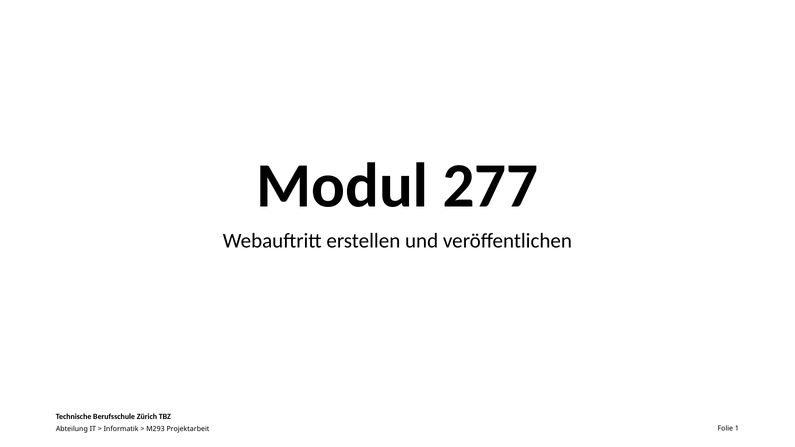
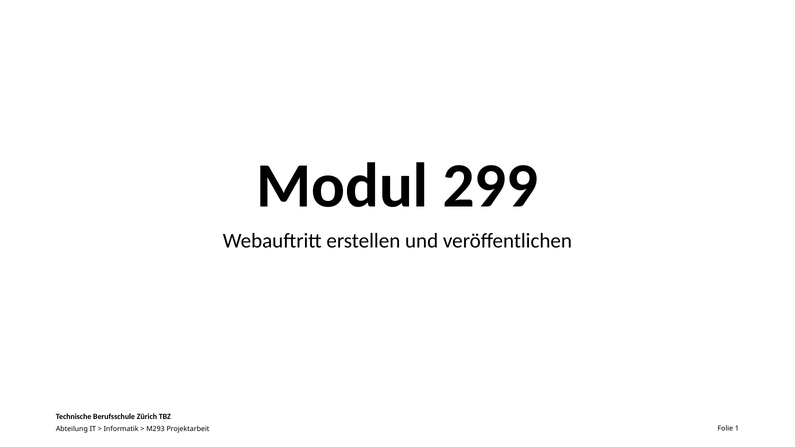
277: 277 -> 299 (490, 186)
